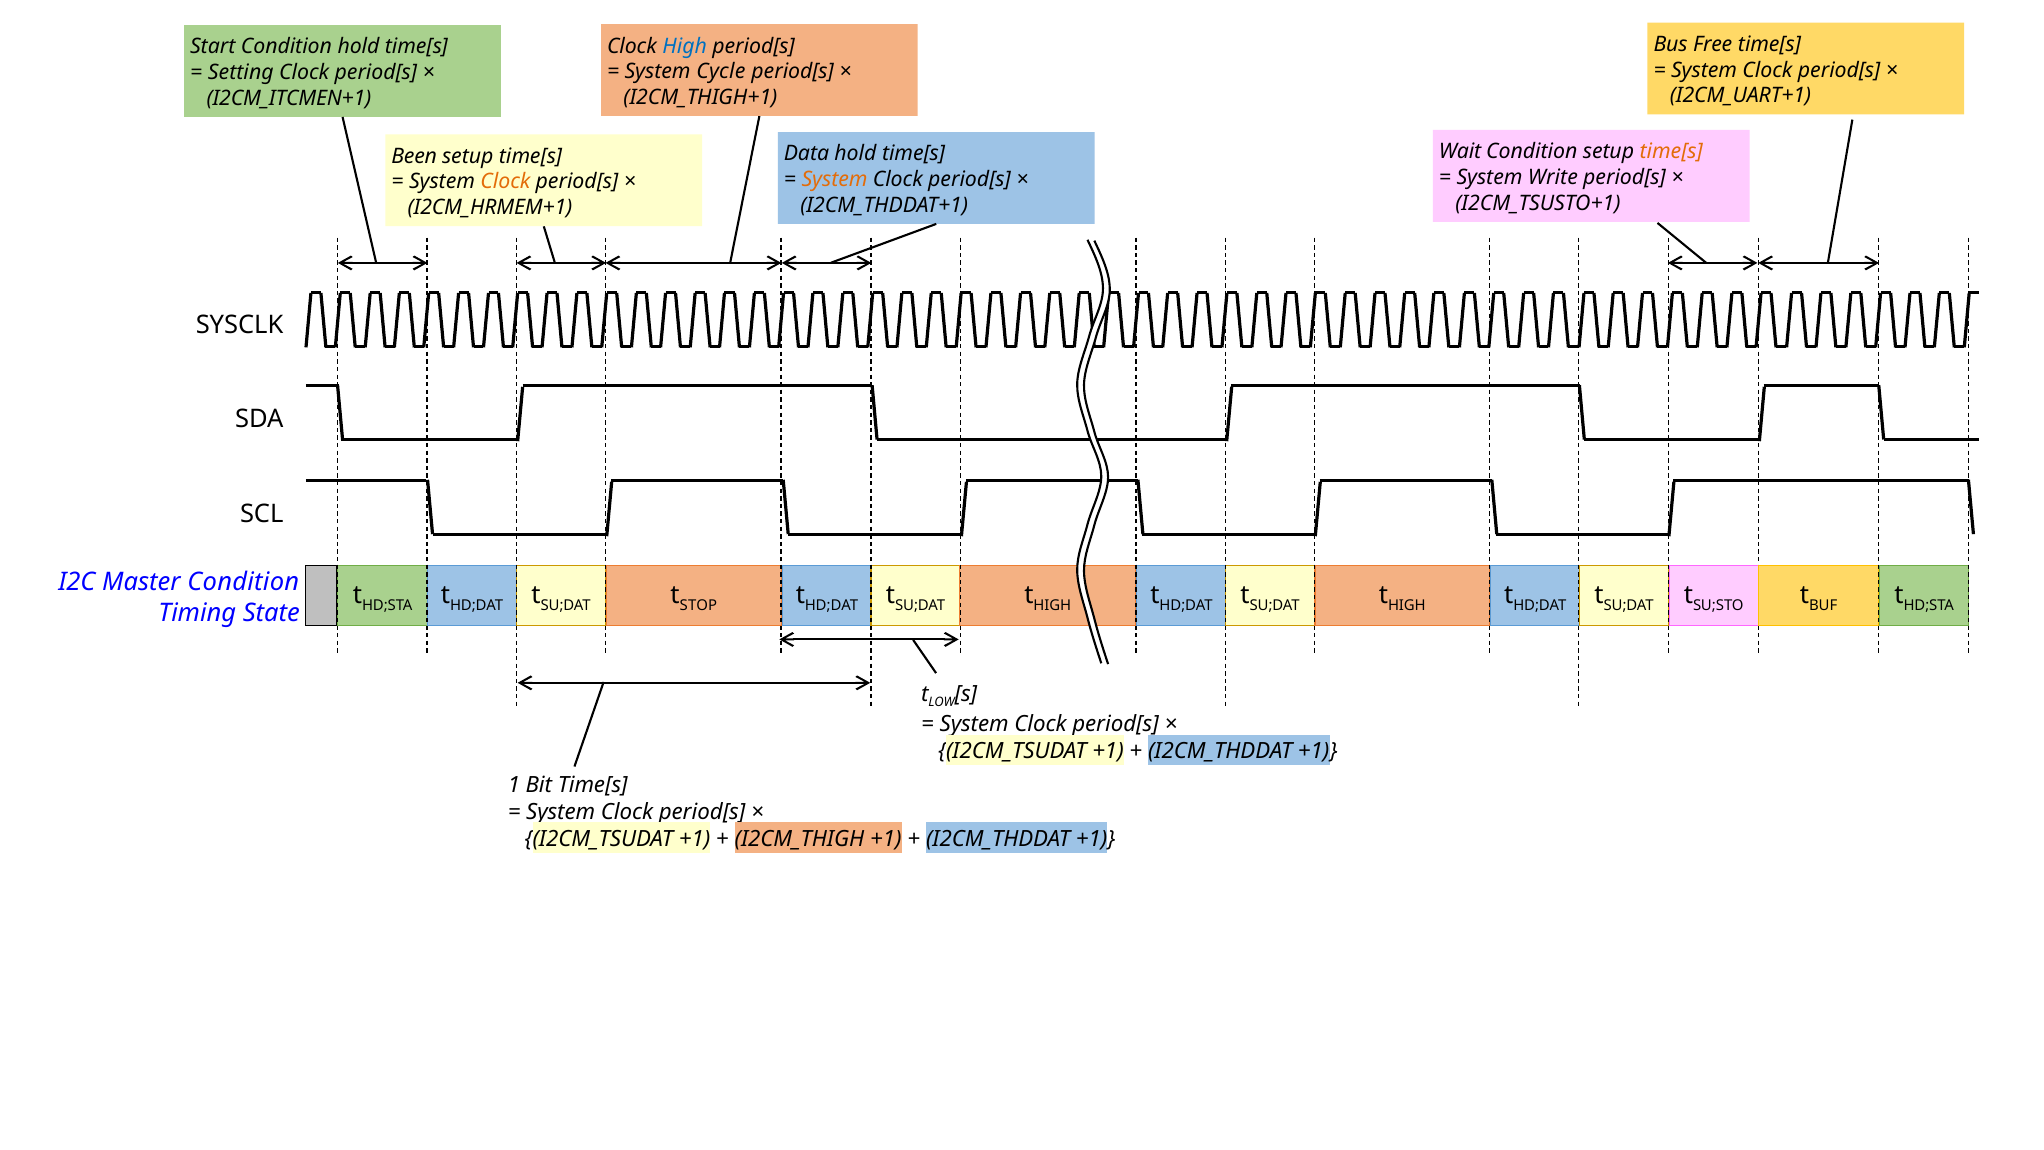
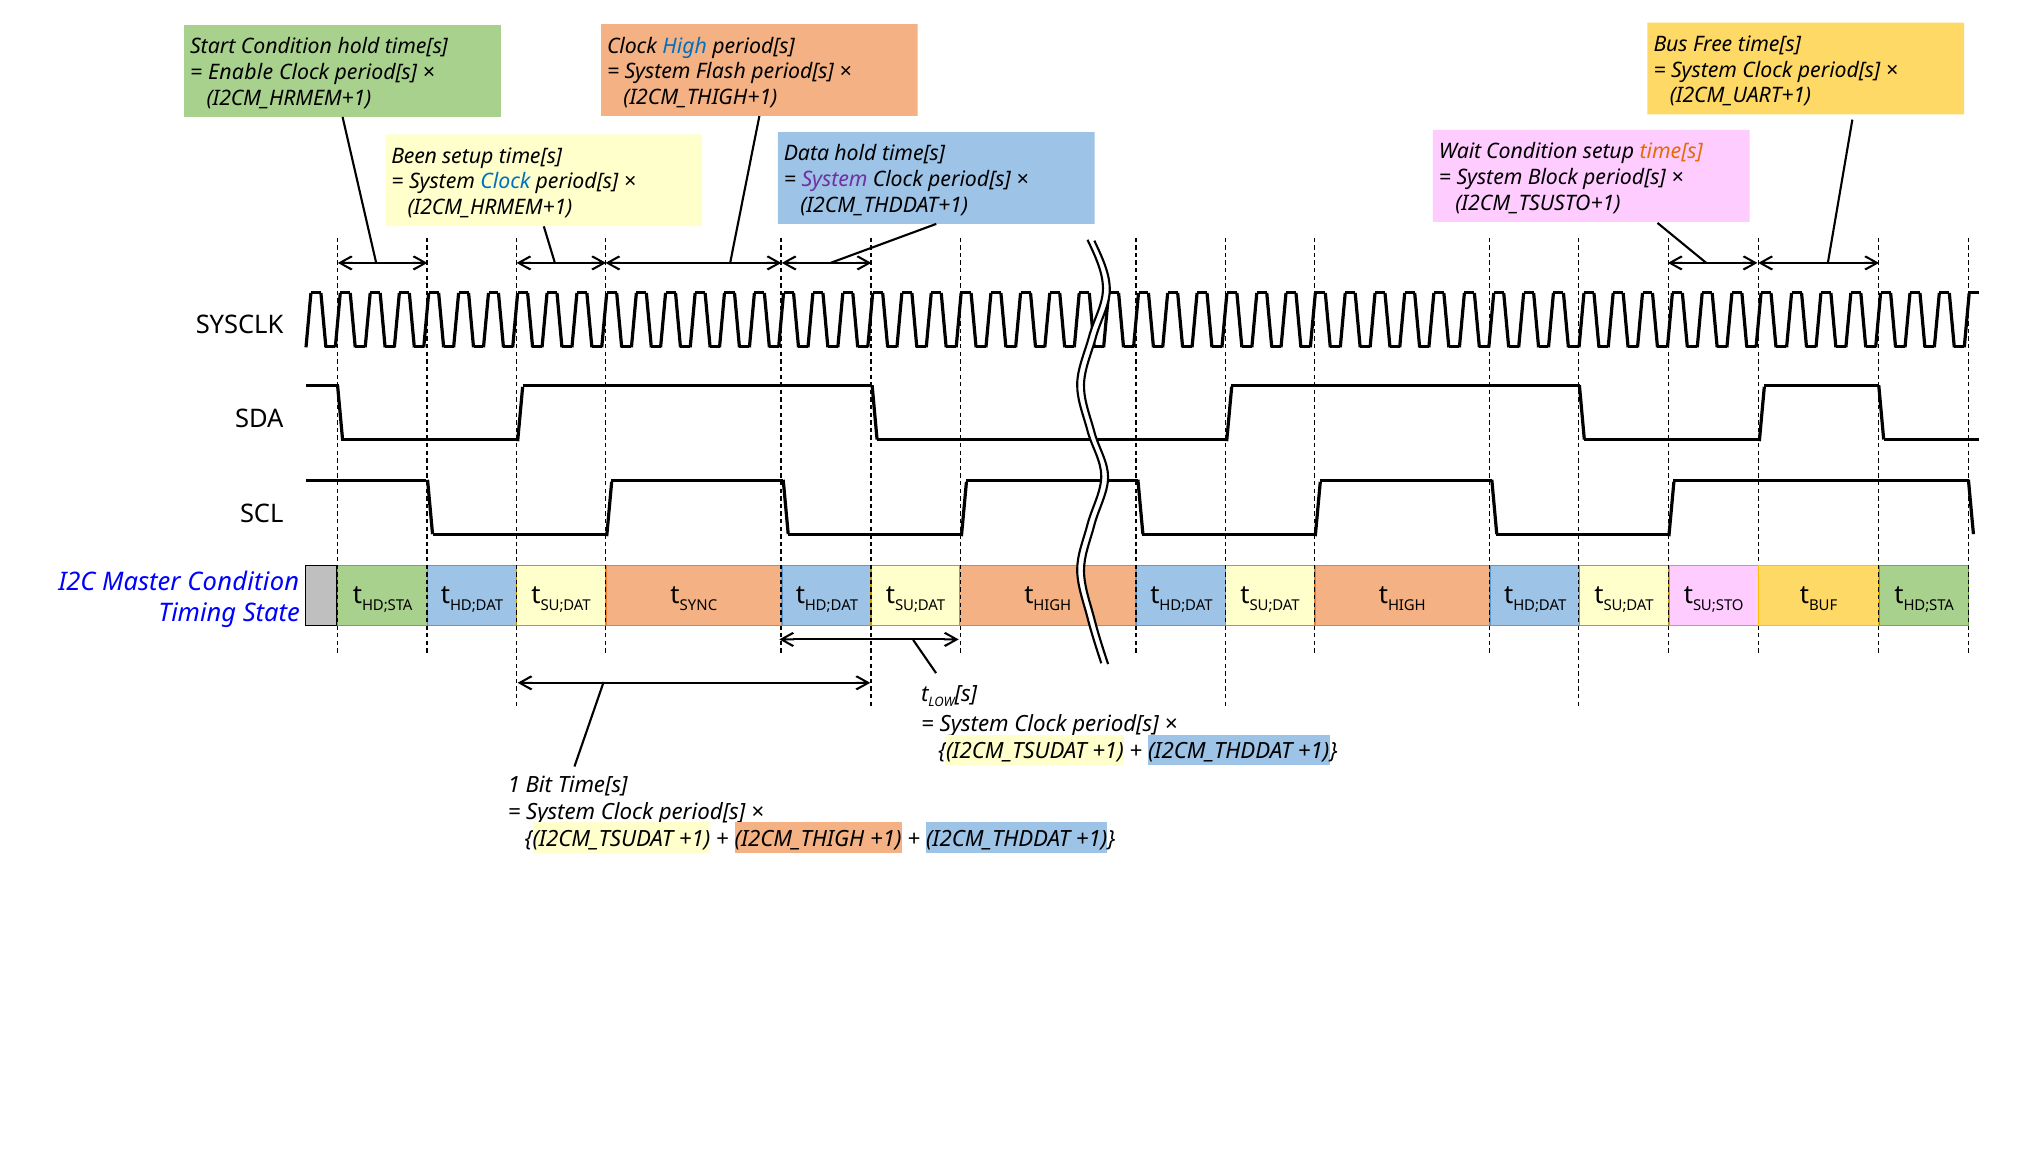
Cycle: Cycle -> Flash (721, 72)
Setting: Setting -> Enable (241, 72)
I2CM_ITCMEN+1: I2CM_ITCMEN+1 -> I2CM_HRMEM+1 (289, 98)
Write: Write -> Block (1553, 177)
System colour: orange -> purple (835, 179)
Clock colour: orange -> blue (505, 182)
STOP: STOP -> SYNC (698, 605)
